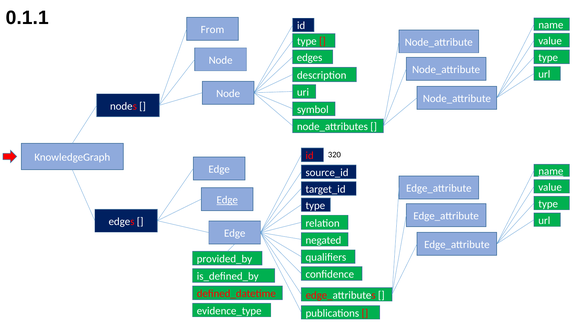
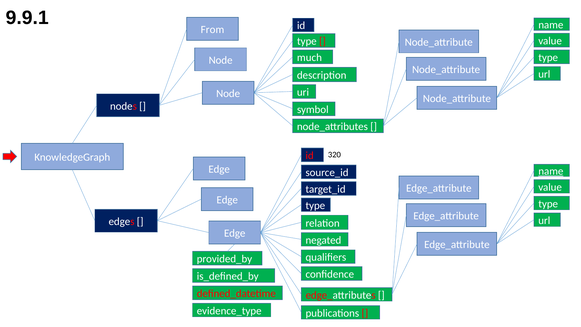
0.1.1: 0.1.1 -> 9.9.1 (27, 18)
edges: edges -> much (309, 58)
Edge underline: present -> none (227, 200)
